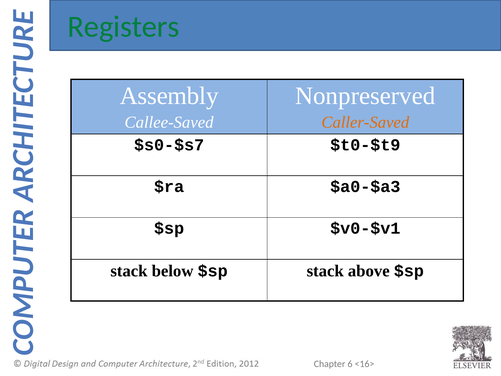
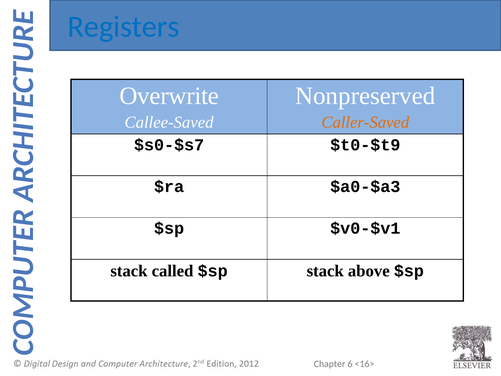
Registers colour: green -> blue (123, 27)
Assembly: Assembly -> Overwrite (169, 96)
below: below -> called (173, 271)
